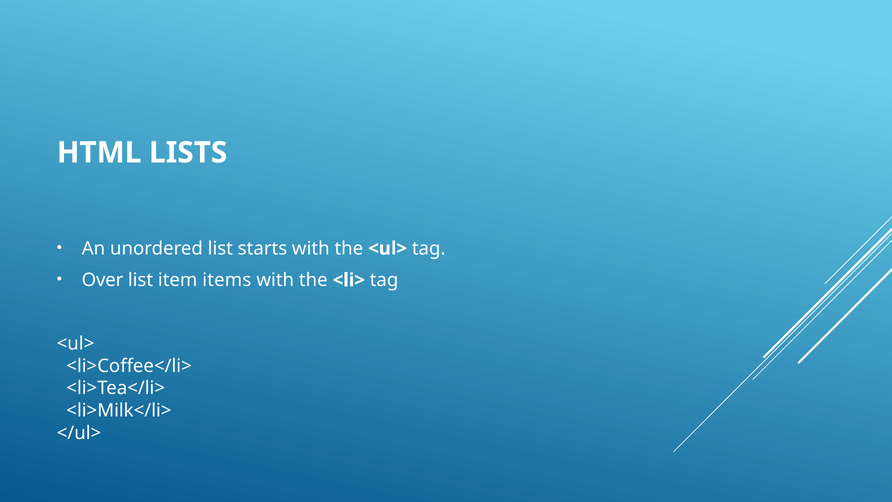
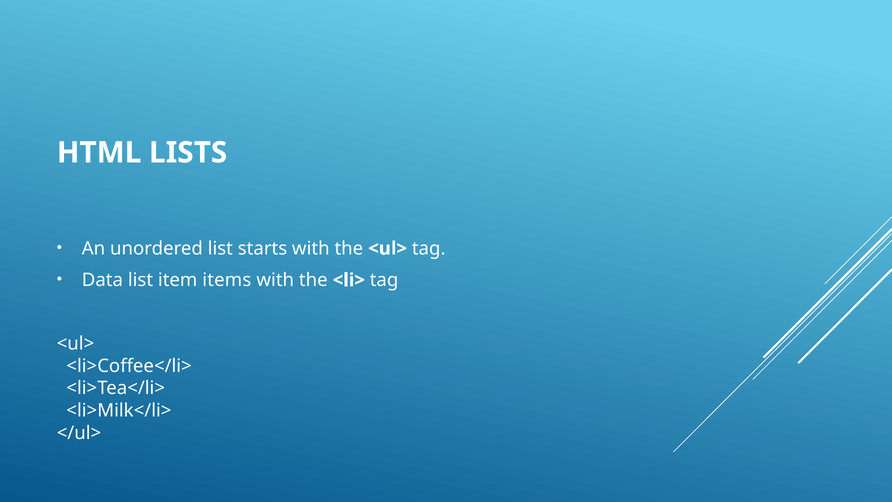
Over: Over -> Data (102, 280)
